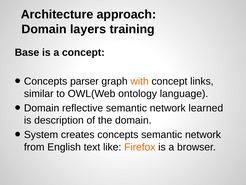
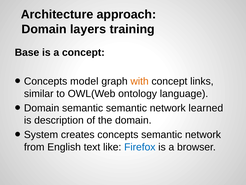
parser: parser -> model (84, 81)
Domain reflective: reflective -> semantic (83, 108)
Firefox colour: orange -> blue (140, 147)
